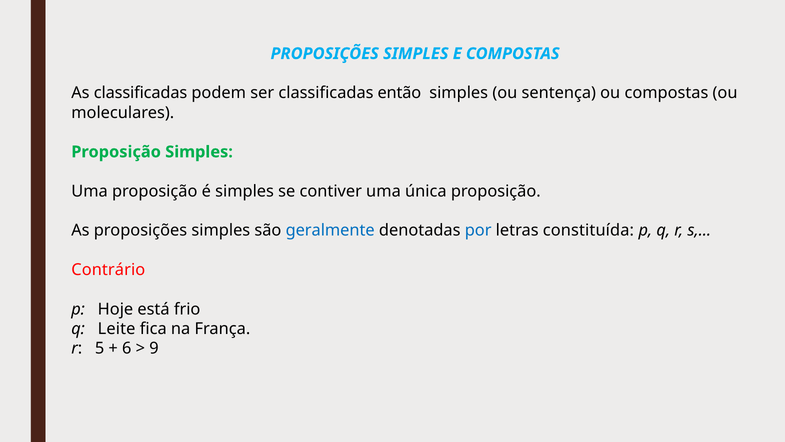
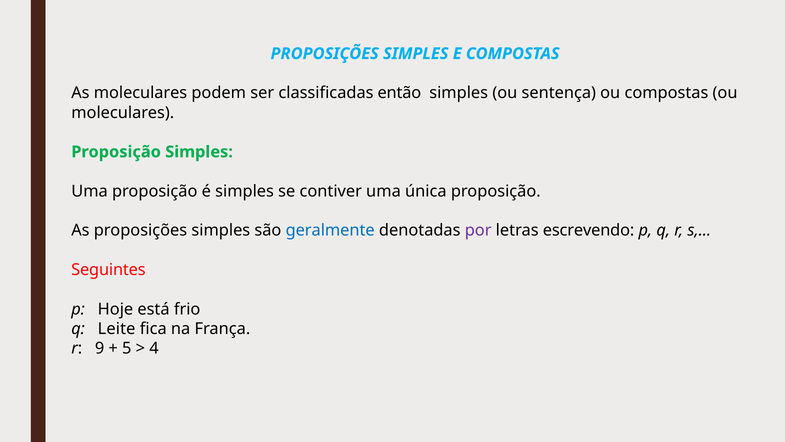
As classificadas: classificadas -> moleculares (141, 93)
por colour: blue -> purple (478, 230)
constituída: constituída -> escrevendo (589, 230)
Contrário: Contrário -> Seguintes (108, 270)
5: 5 -> 9 (100, 348)
6: 6 -> 5 (127, 348)
9: 9 -> 4 (154, 348)
